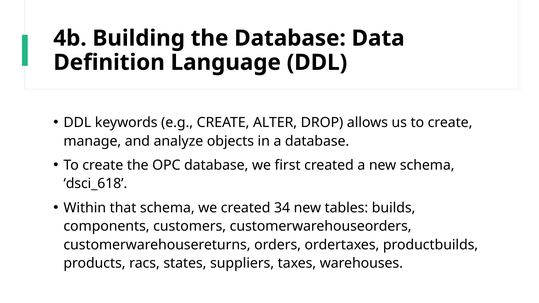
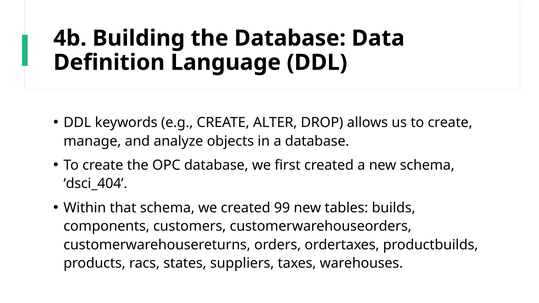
dsci_618: dsci_618 -> dsci_404 (95, 184)
34: 34 -> 99 (282, 208)
